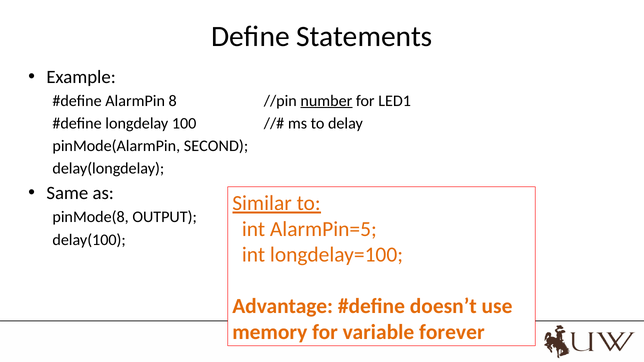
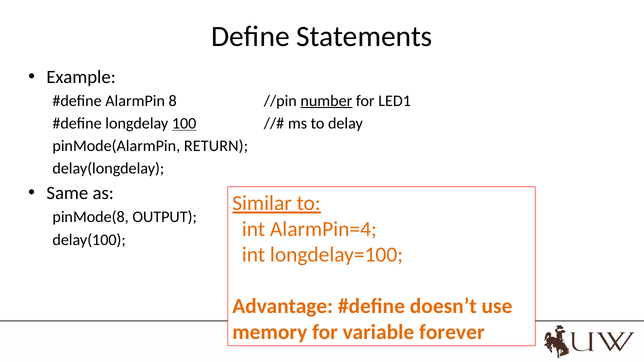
100 underline: none -> present (184, 123)
SECOND: SECOND -> RETURN (216, 146)
AlarmPin=5: AlarmPin=5 -> AlarmPin=4 (323, 229)
